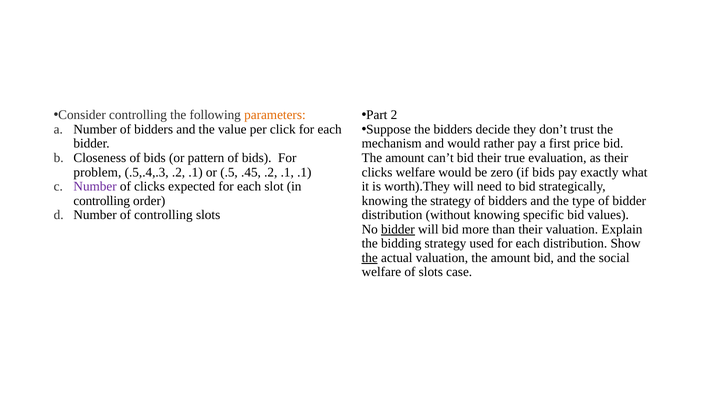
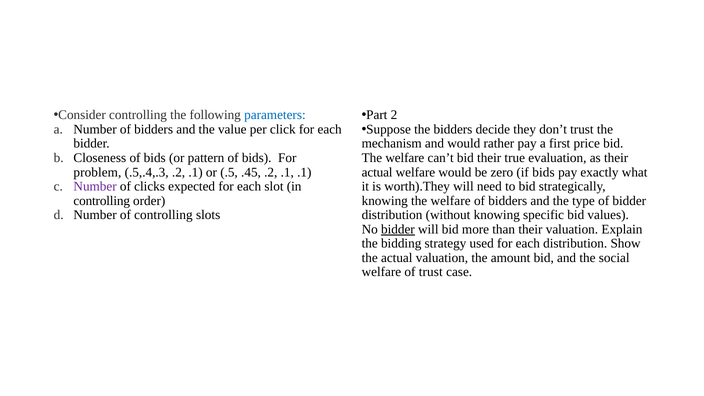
parameters colour: orange -> blue (275, 115)
amount: amount -> welfare (405, 158)
clicks: clicks -> actual (377, 172)
knowing the strategy: strategy -> welfare (451, 201)
the underline: present -> none (370, 258)
of slots: slots -> trust (431, 272)
